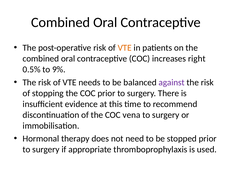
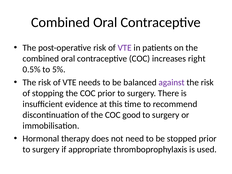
VTE colour: orange -> purple (125, 48)
9%: 9% -> 5% (59, 69)
vena: vena -> good (132, 115)
